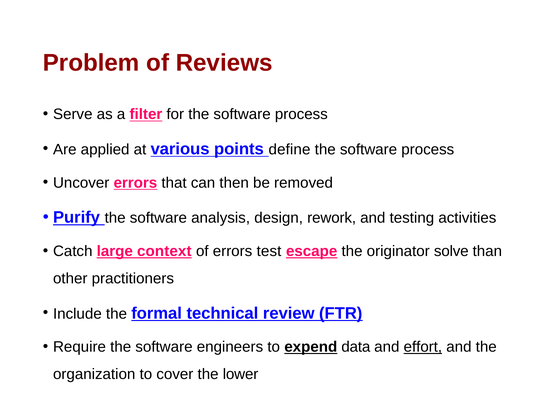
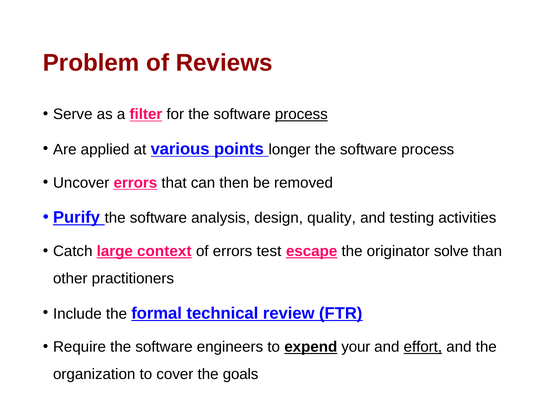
process underline: none -> present (301, 114)
define: define -> longer (290, 150)
rework: rework -> quality (332, 218)
data: data -> your (356, 347)
lower: lower -> goals (241, 374)
